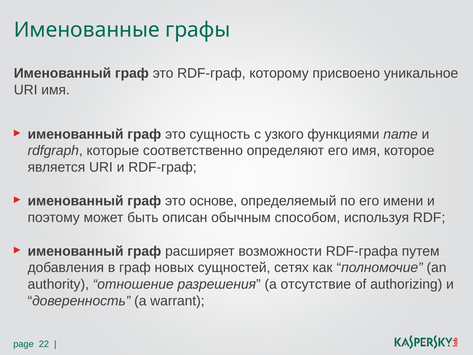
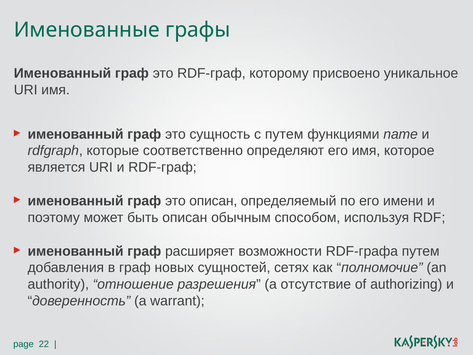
с узкого: узкого -> путем (284, 134)
это основе: основе -> описан (213, 201)
